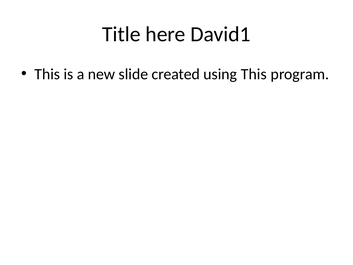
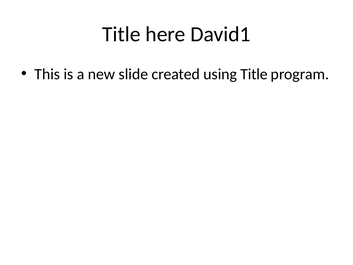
using This: This -> Title (254, 74)
